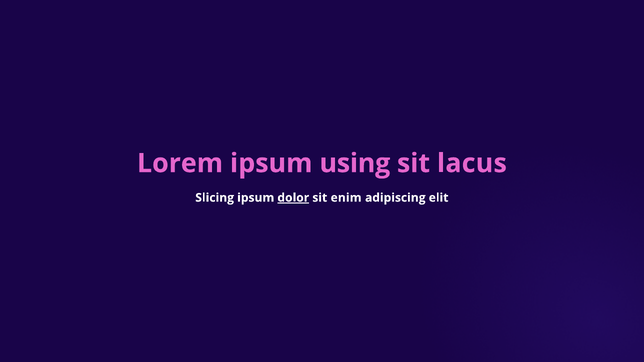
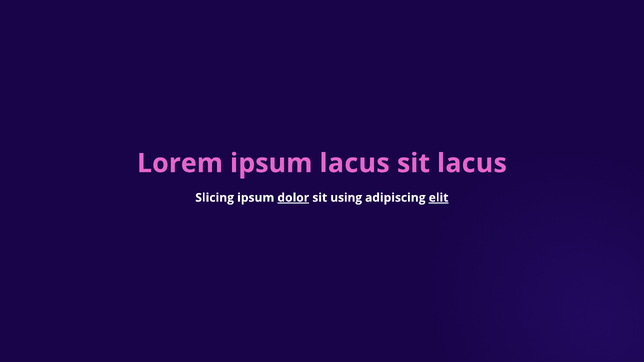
ipsum using: using -> lacus (355, 163)
enim: enim -> using (346, 198)
elit underline: none -> present (439, 198)
